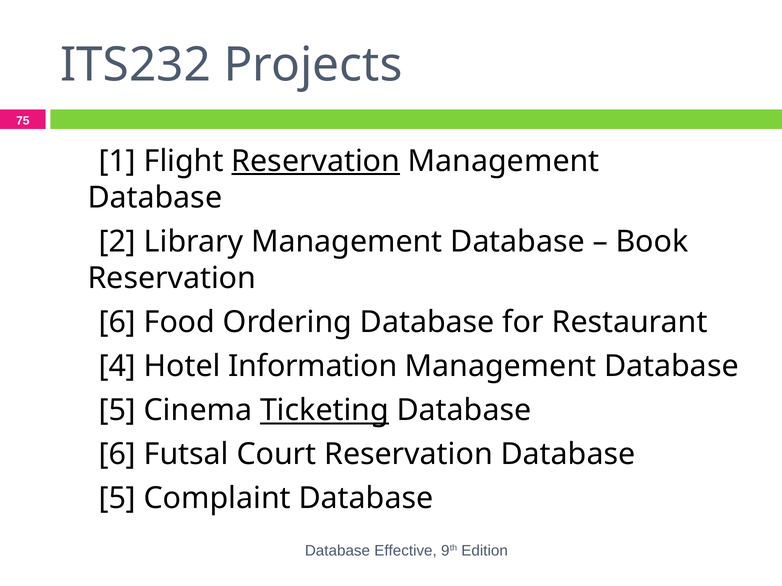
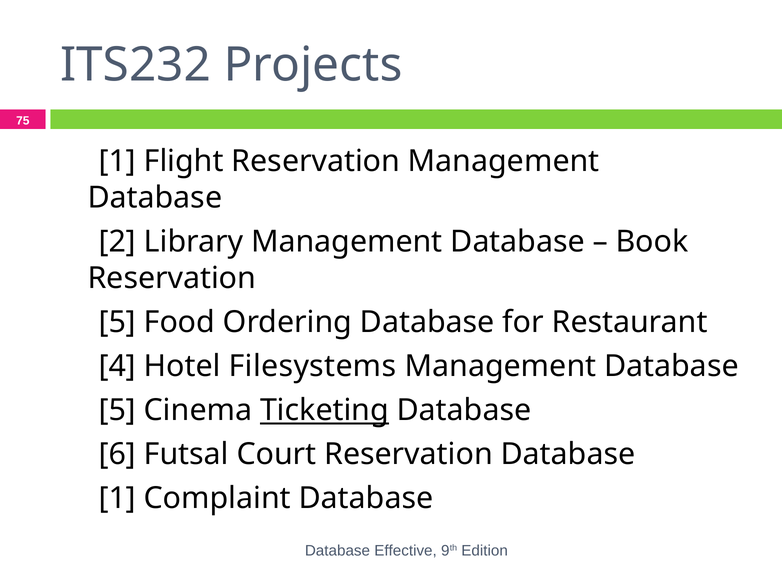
Reservation underline: present -> none (316, 161)
6: 6 -> 5 (117, 322)
Information: Information -> Filesystems (313, 367)
5: 5 -> 1 (117, 499)
